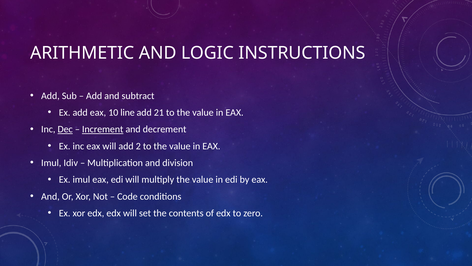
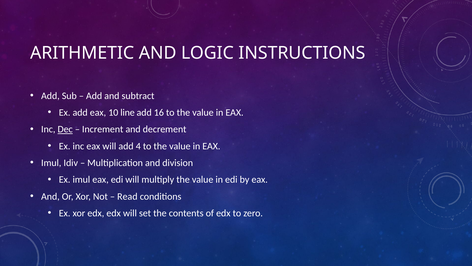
21: 21 -> 16 (159, 112)
Increment underline: present -> none (103, 129)
2: 2 -> 4 (138, 146)
Code: Code -> Read (127, 196)
